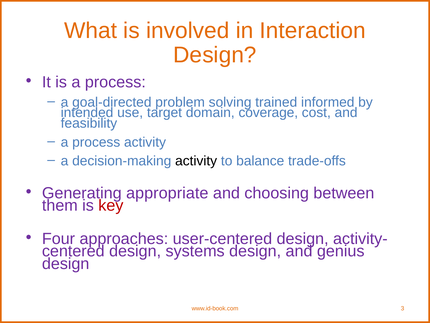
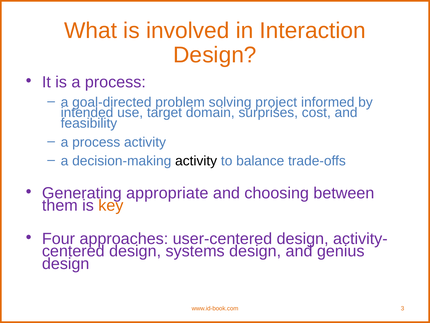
trained: trained -> project (276, 102)
coverage: coverage -> surprises (268, 113)
key colour: red -> orange (111, 205)
